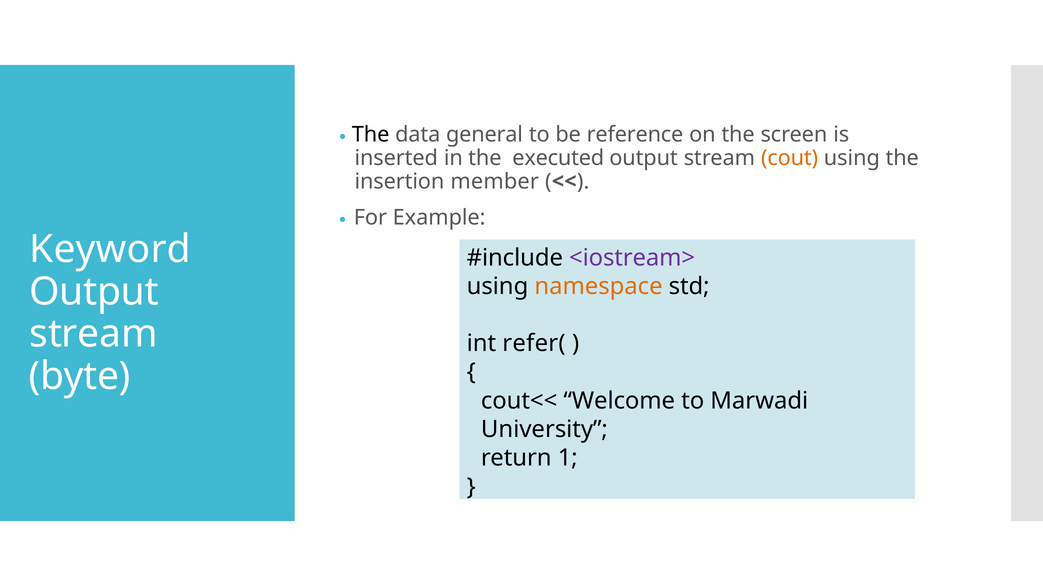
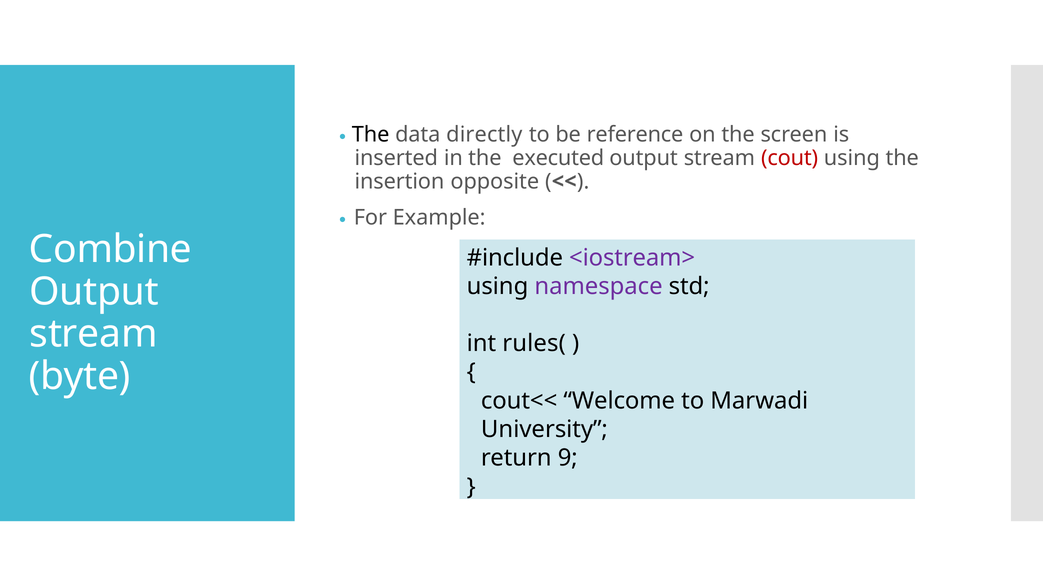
general: general -> directly (484, 134)
cout colour: orange -> red (790, 158)
member: member -> opposite (495, 181)
Keyword: Keyword -> Combine (110, 249)
namespace colour: orange -> purple (599, 286)
refer(: refer( -> rules( (534, 343)
1: 1 -> 9 (568, 458)
